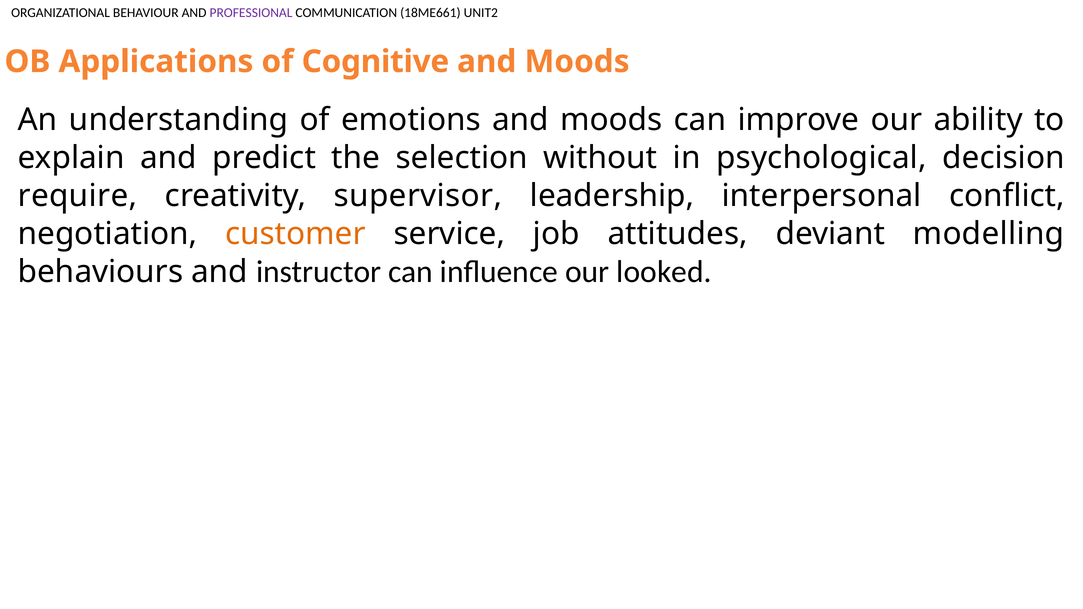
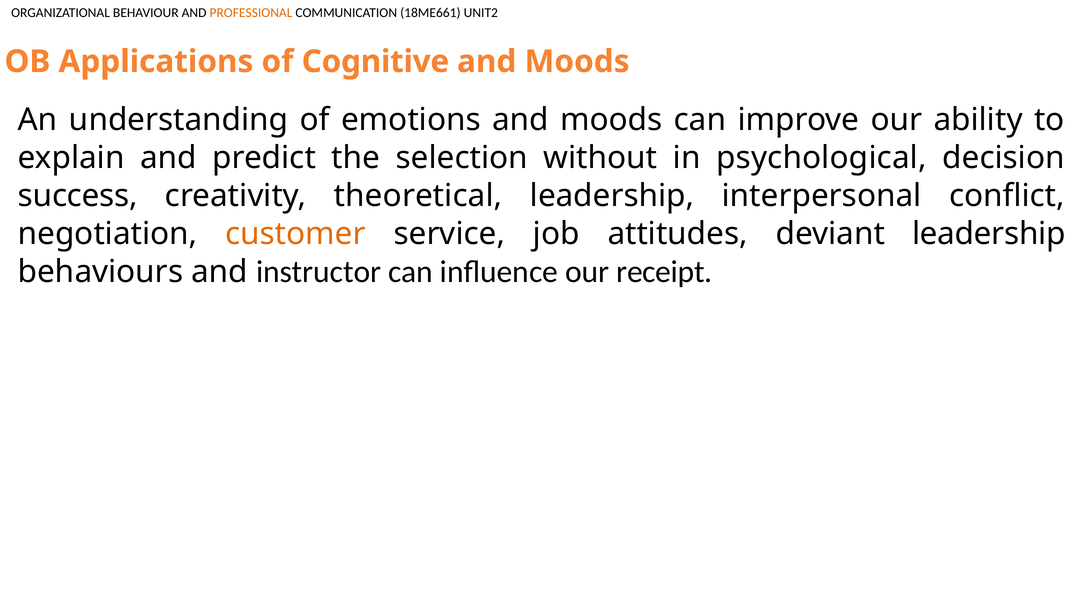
PROFESSIONAL colour: purple -> orange (251, 13)
require: require -> success (78, 196)
supervisor: supervisor -> theoretical (418, 196)
deviant modelling: modelling -> leadership (989, 234)
looked: looked -> receipt (664, 272)
